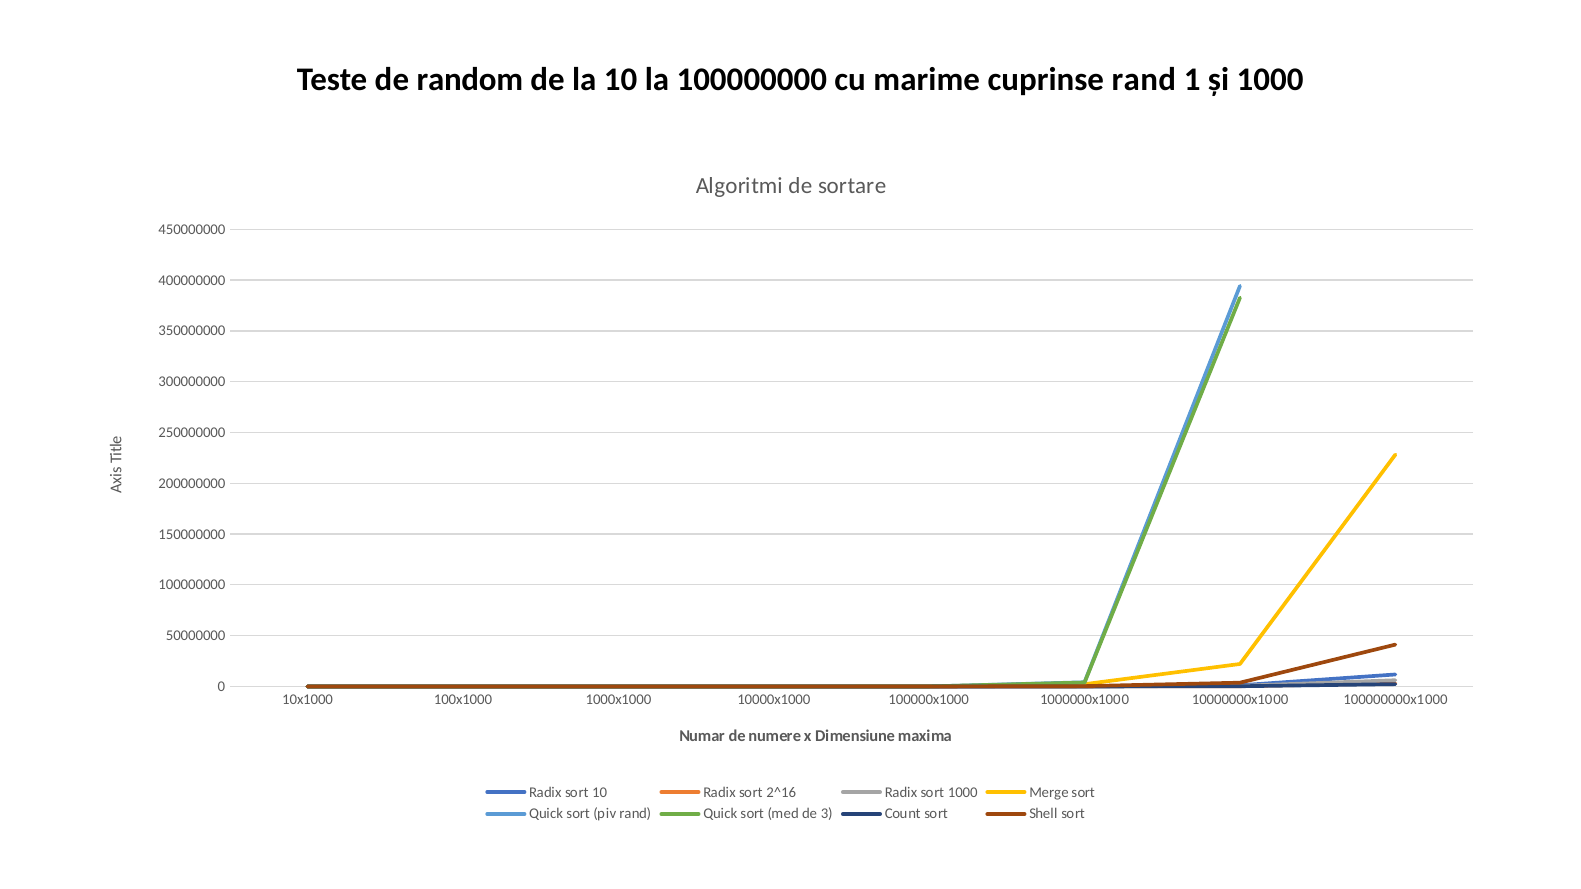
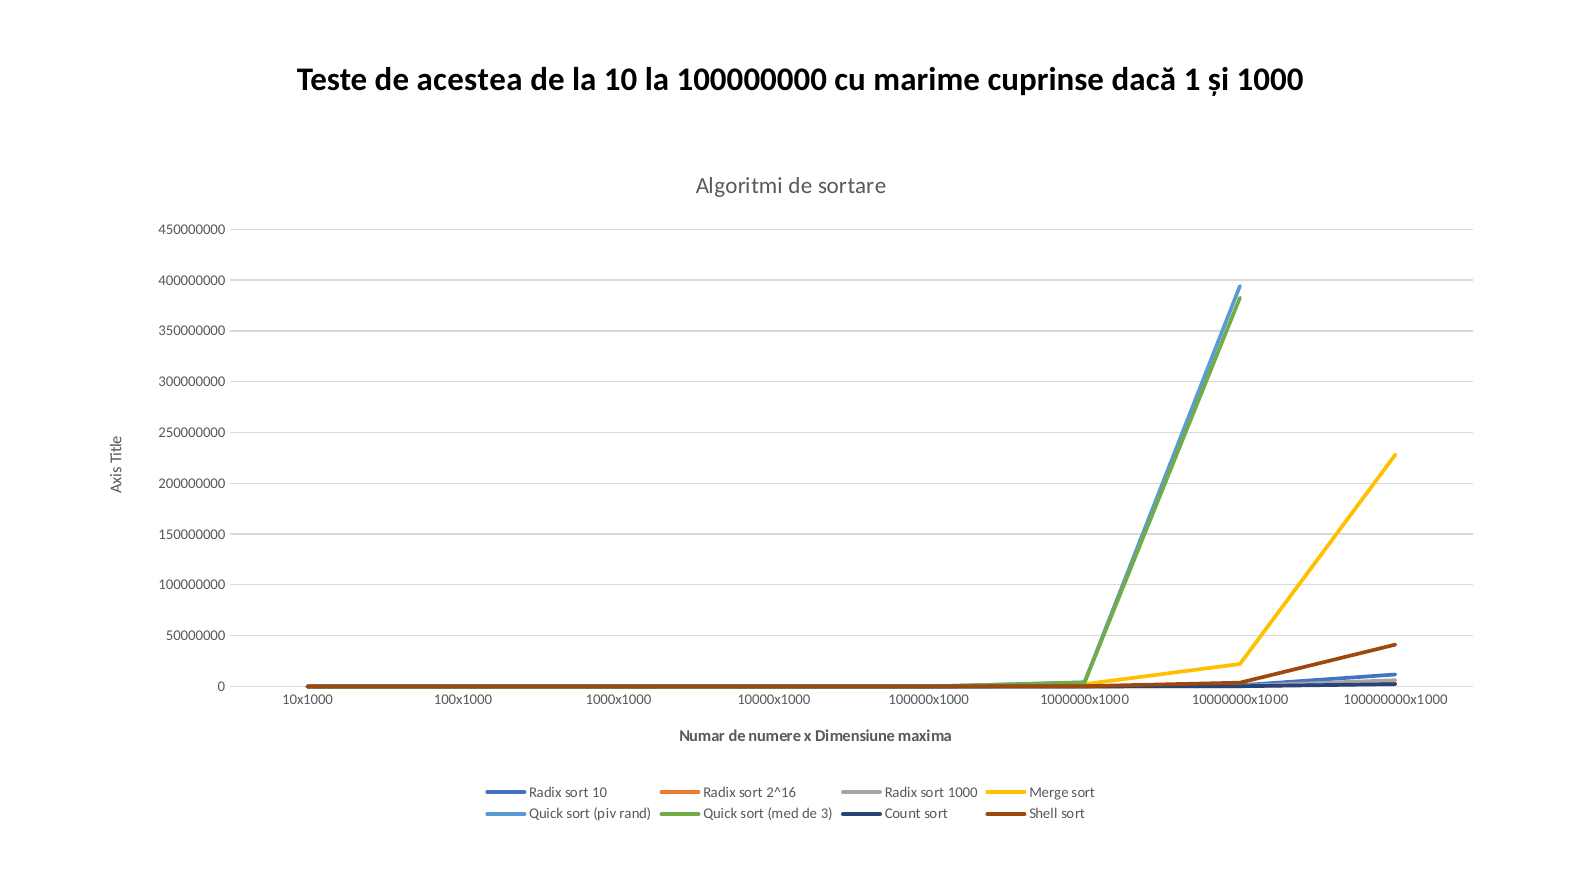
random: random -> acestea (470, 80)
cuprinse rand: rand -> dacă (1144, 80)
